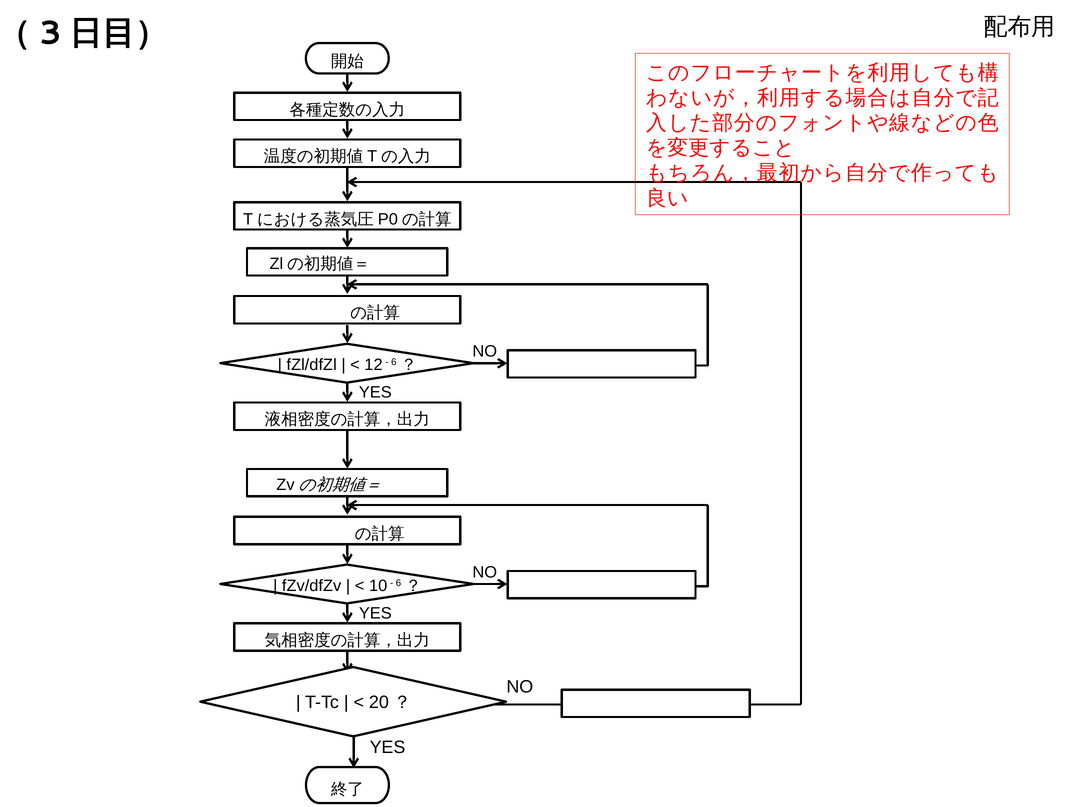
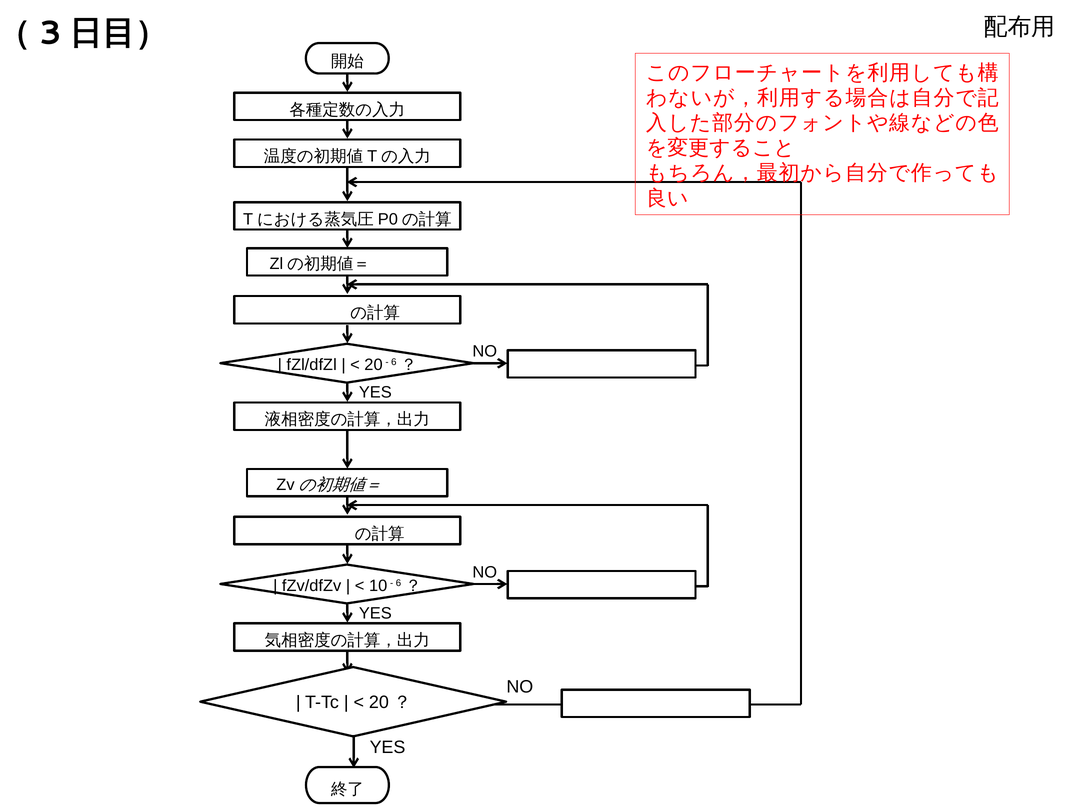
12: 12 -> 20 (374, 365)
